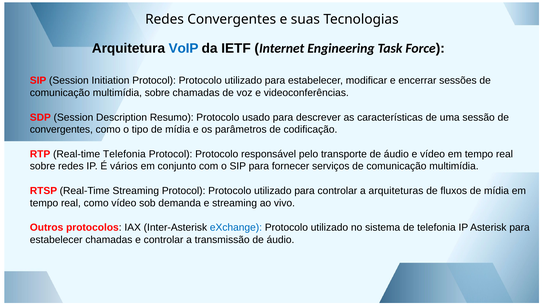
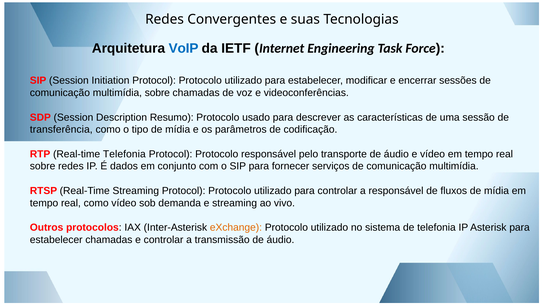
convergentes: convergentes -> transferência (61, 130)
vários: vários -> dados (124, 166)
a arquiteturas: arquiteturas -> responsável (396, 191)
eXchange colour: blue -> orange (236, 227)
